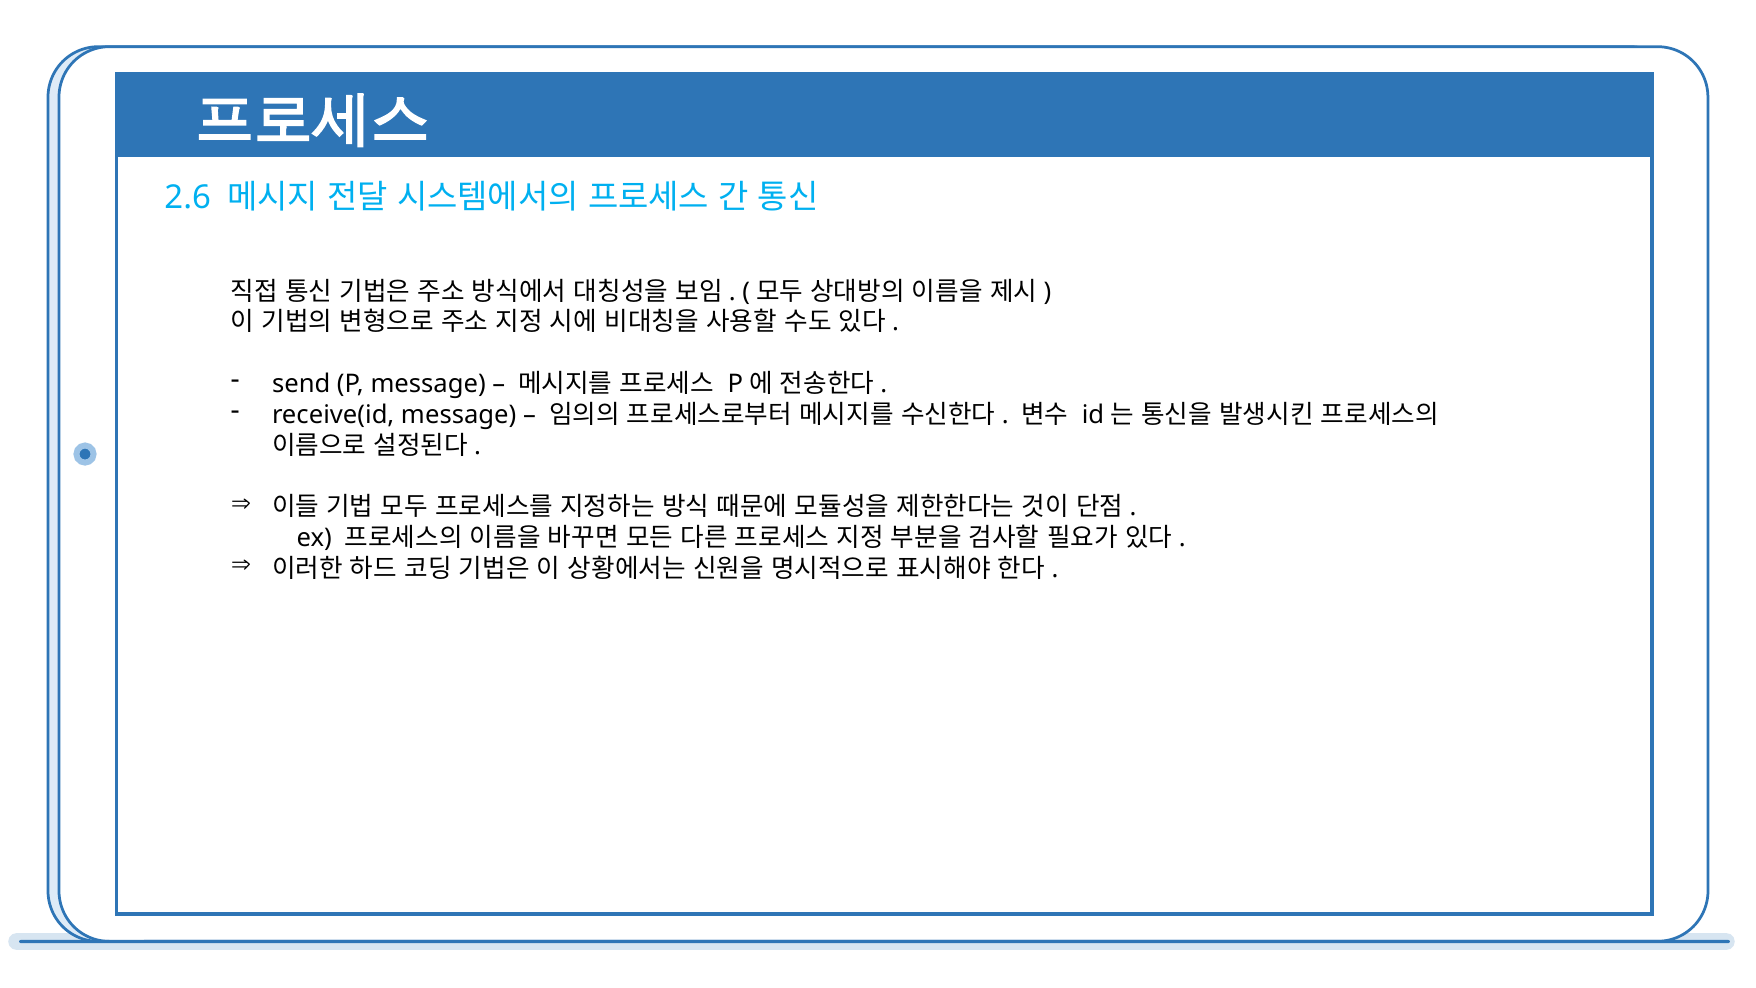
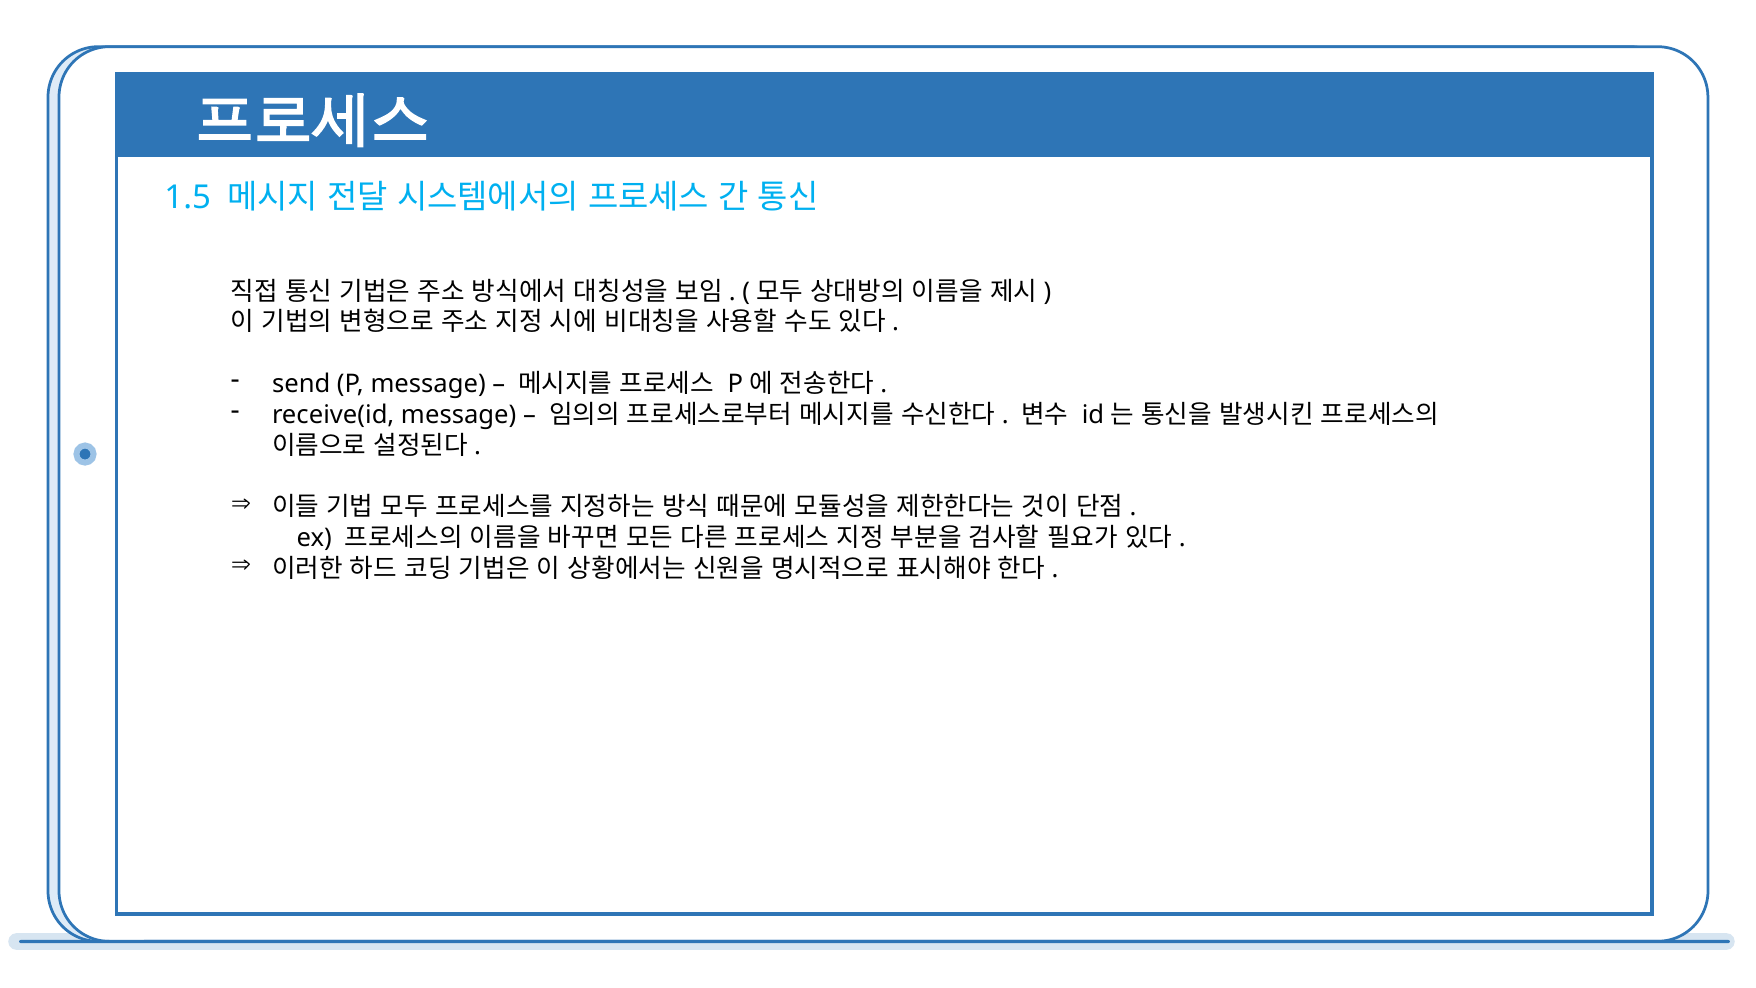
2.6: 2.6 -> 1.5 (188, 197)
